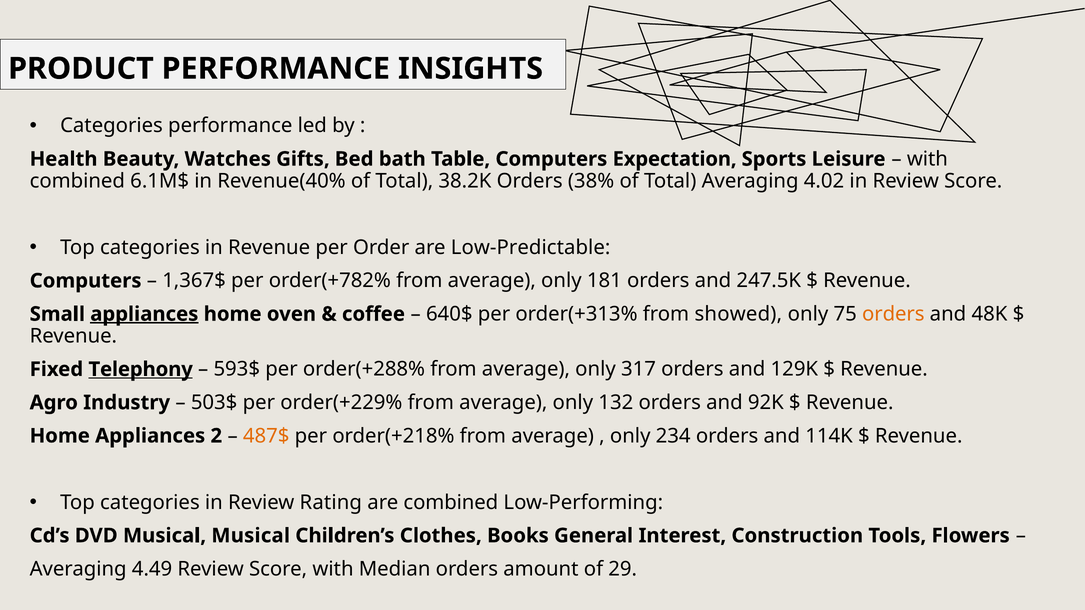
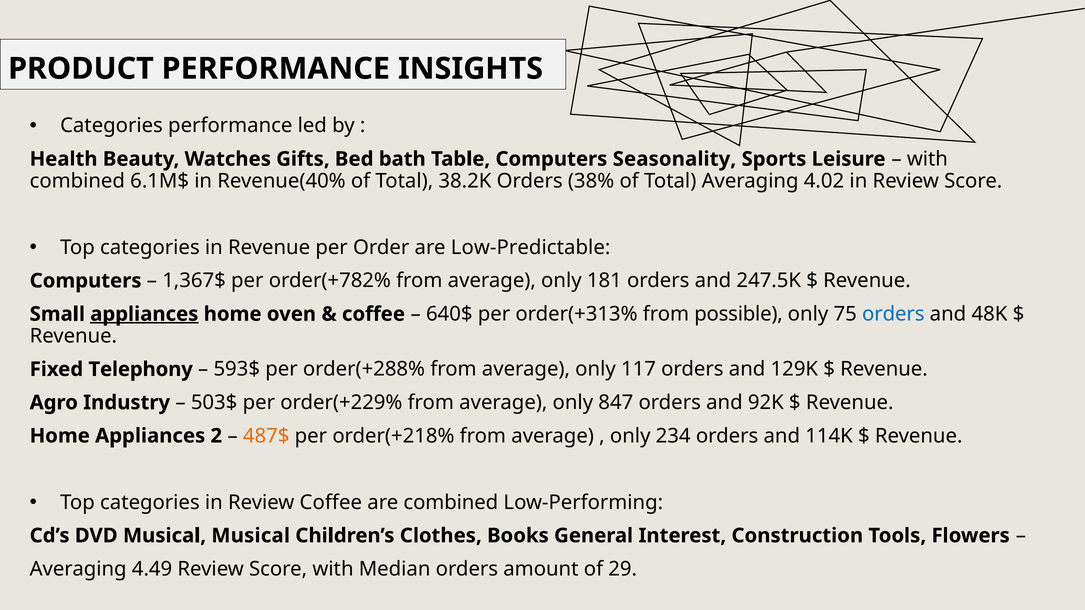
Expectation: Expectation -> Seasonality (674, 159)
showed: showed -> possible (739, 314)
orders colour: orange -> blue (893, 314)
Telephony underline: present -> none (141, 369)
317: 317 -> 117 (638, 369)
132: 132 -> 847 (616, 403)
Review Rating: Rating -> Coffee (331, 503)
